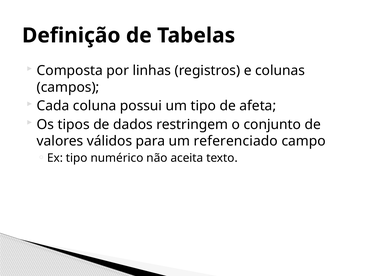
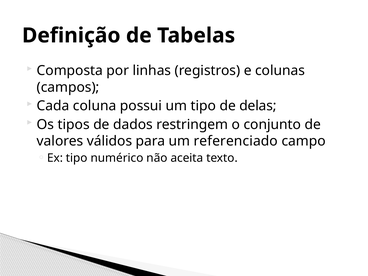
afeta: afeta -> delas (258, 106)
